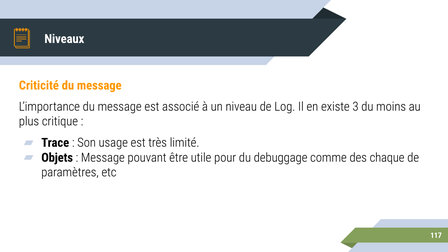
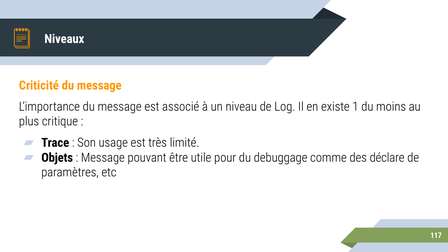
3: 3 -> 1 (355, 107)
chaque: chaque -> déclare (387, 158)
